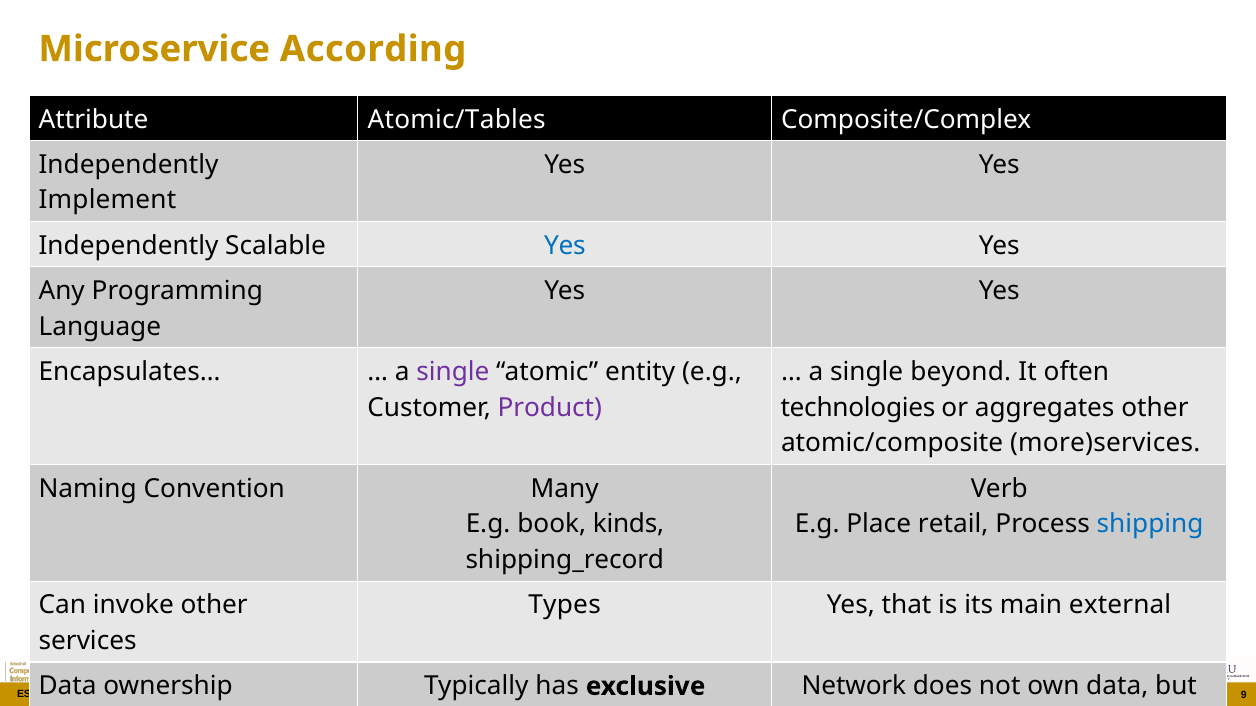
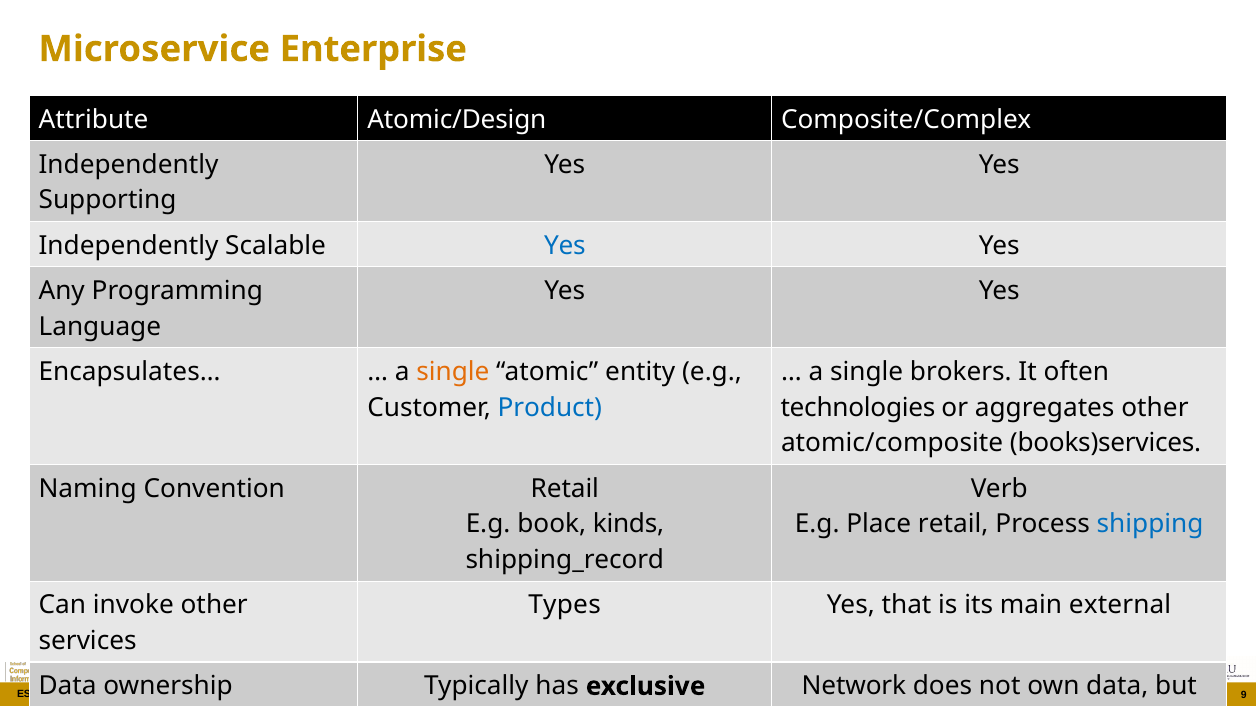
According: According -> Enterprise (373, 49)
Atomic/Tables: Atomic/Tables -> Atomic/Design (457, 119)
Implement: Implement -> Supporting (108, 200)
single colour: purple -> orange (453, 372)
beyond: beyond -> brokers (961, 372)
Product colour: purple -> blue (550, 408)
more)services: more)services -> books)services (1106, 444)
Convention Many: Many -> Retail (565, 489)
